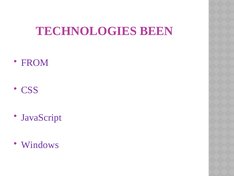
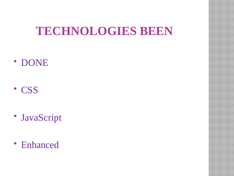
FROM: FROM -> DONE (35, 63)
Windows: Windows -> Enhanced (40, 144)
